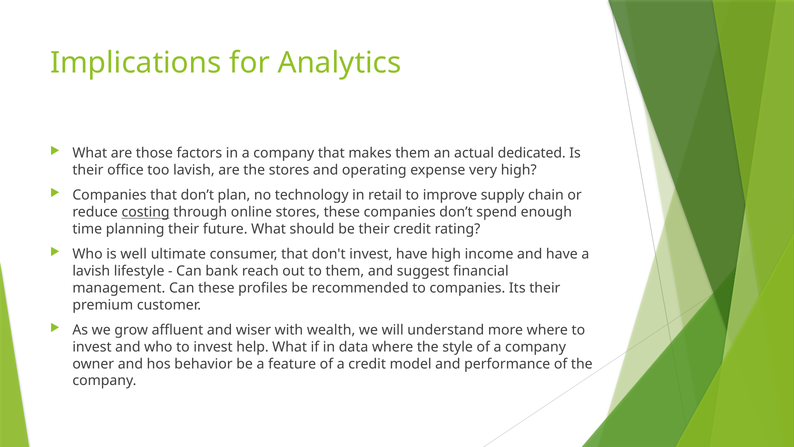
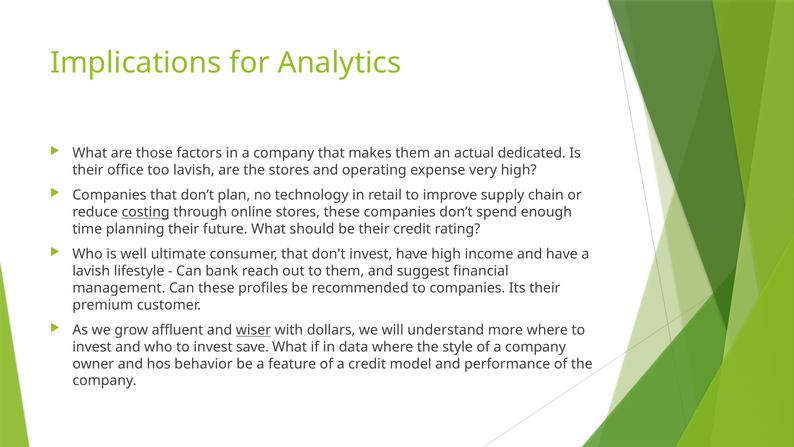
wiser underline: none -> present (253, 330)
wealth: wealth -> dollars (331, 330)
help: help -> save (253, 347)
